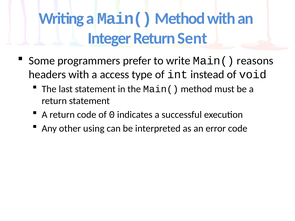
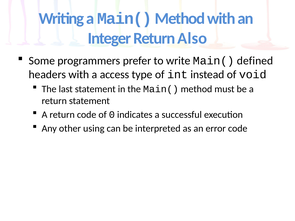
Sent: Sent -> Also (192, 38)
reasons: reasons -> defined (255, 61)
